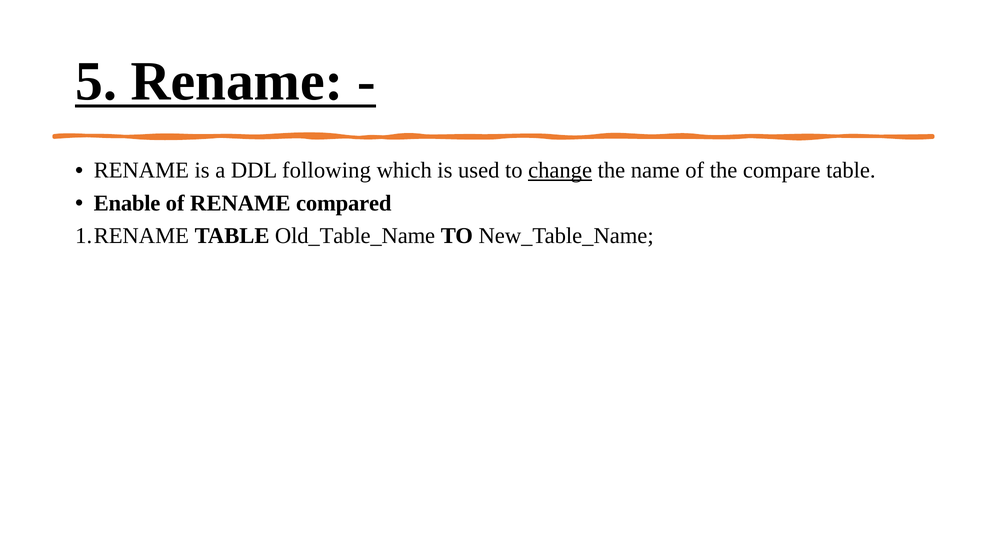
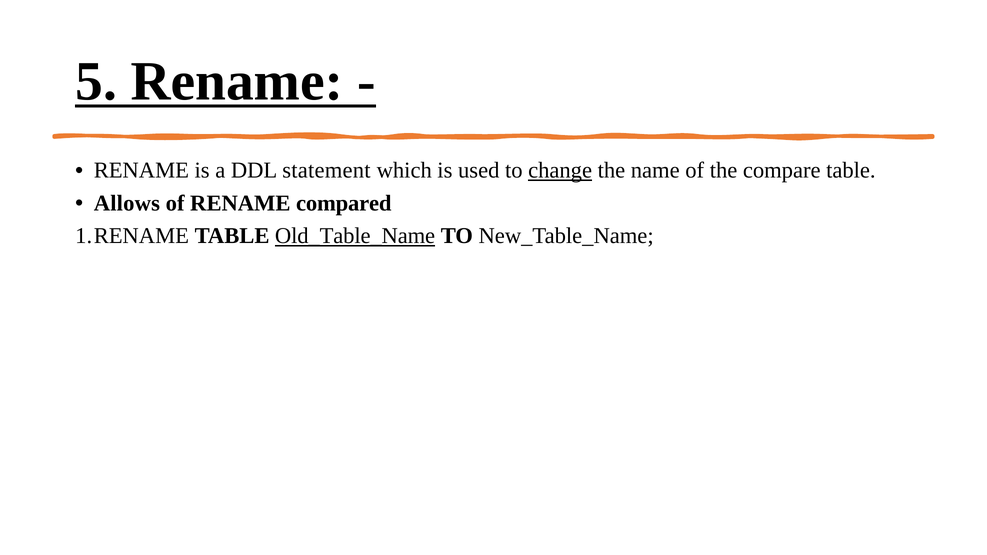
following: following -> statement (326, 170)
Enable: Enable -> Allows (127, 203)
Old_Table_Name underline: none -> present (355, 236)
